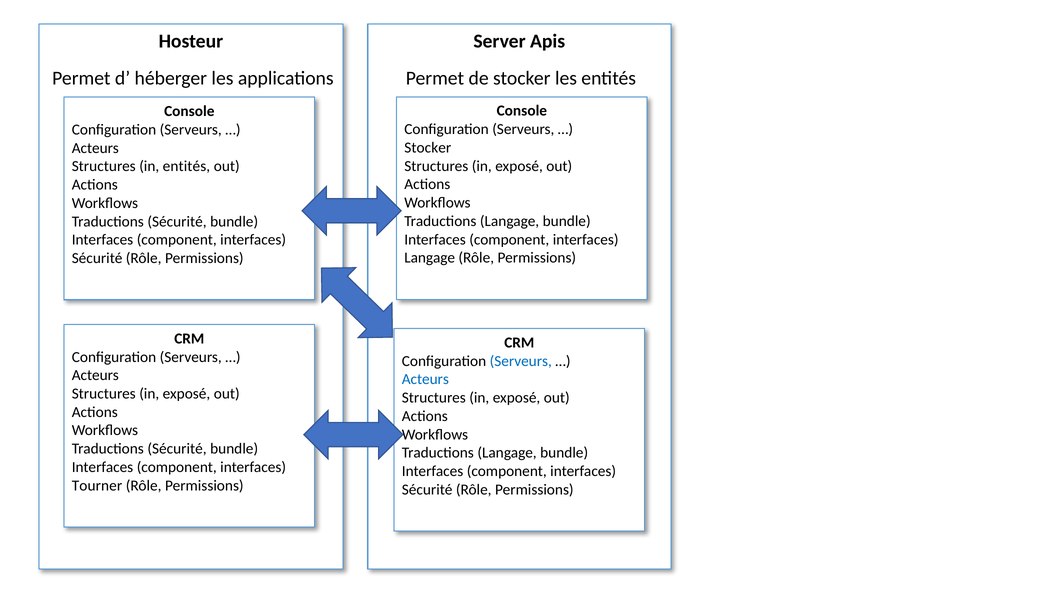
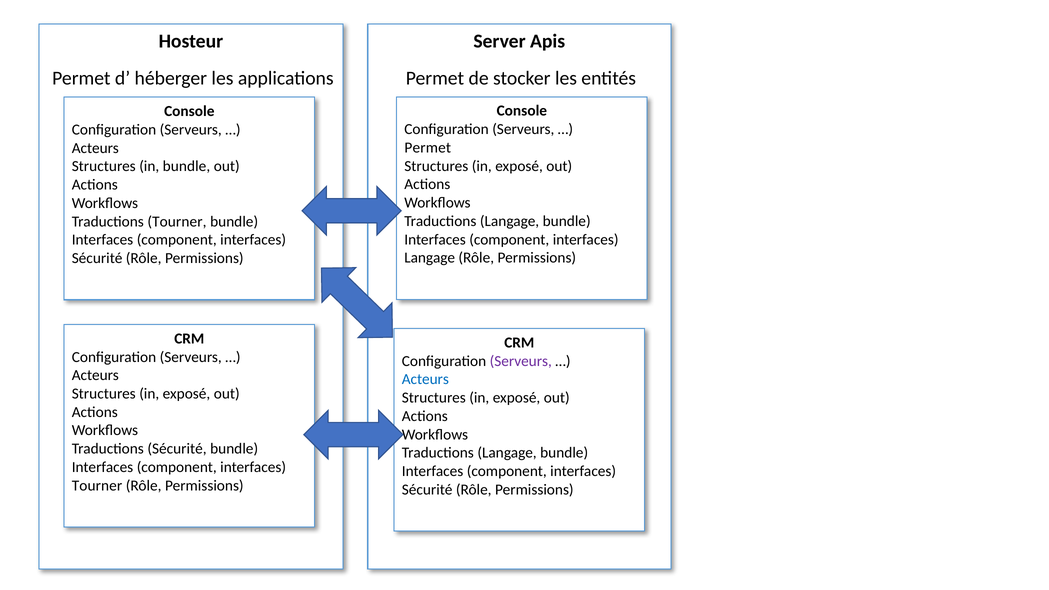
Stocker: Stocker -> Permet (428, 148)
in entités: entités -> bundle (186, 166)
Sécurité: Sécurité -> Tourner (177, 222)
Serveurs colour: blue -> purple (521, 361)
